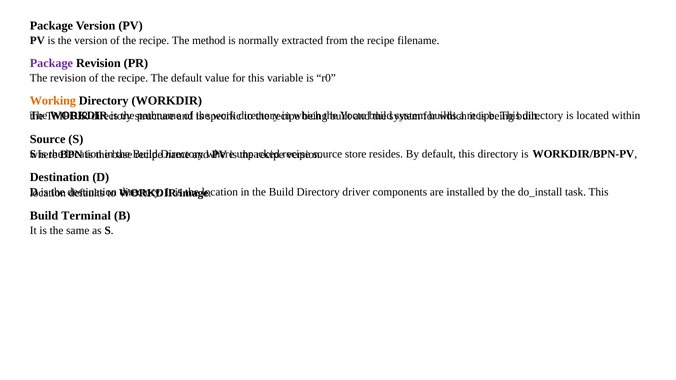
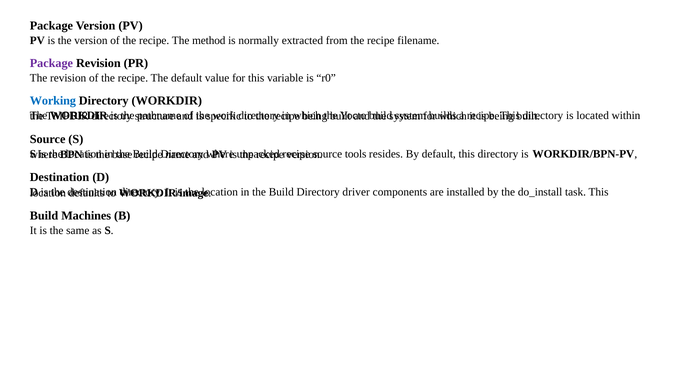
Working colour: orange -> blue (53, 101)
store: store -> tools (356, 154)
Terminal: Terminal -> Machines (86, 216)
